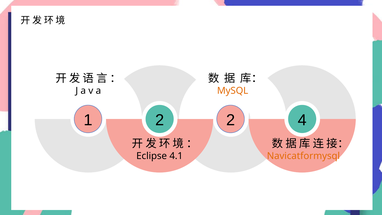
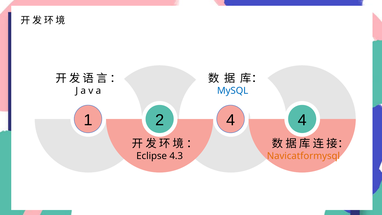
MySQL colour: orange -> blue (233, 91)
2 2: 2 -> 4 (231, 120)
4.1: 4.1 -> 4.3 (176, 156)
